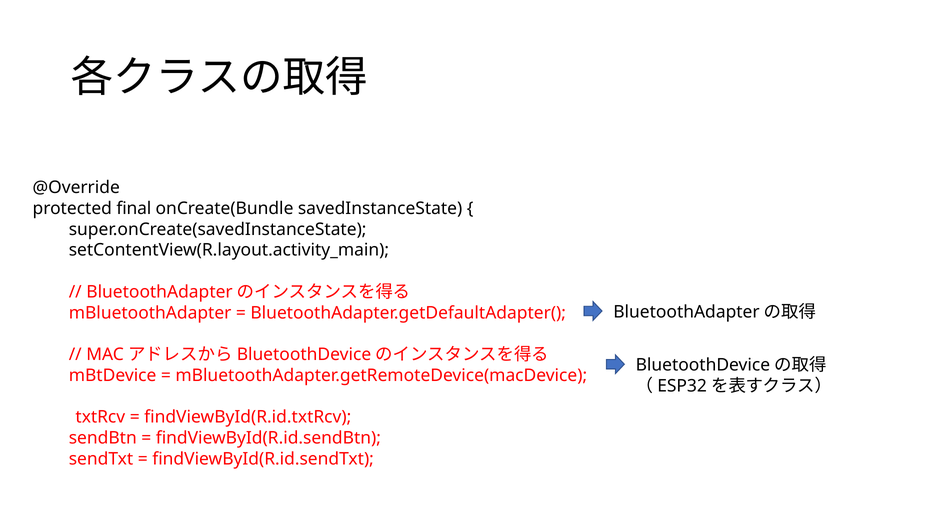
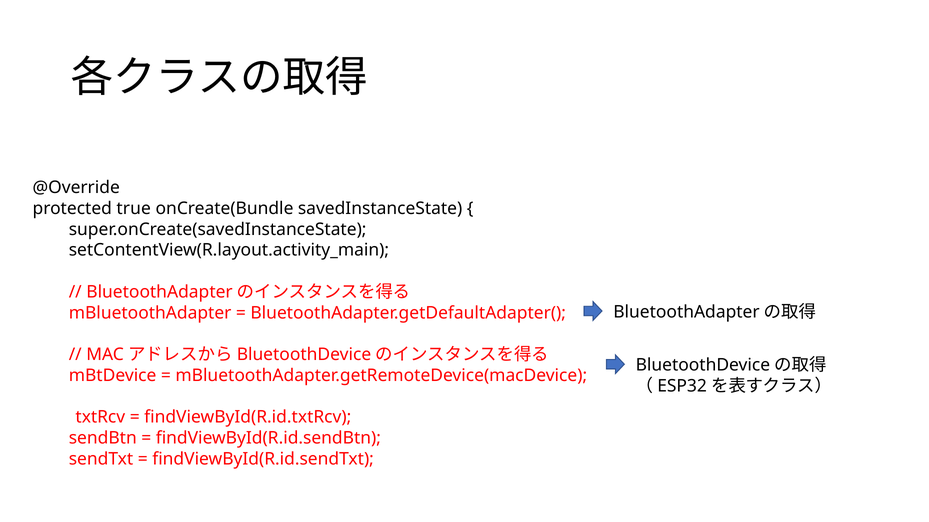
final: final -> true (134, 209)
